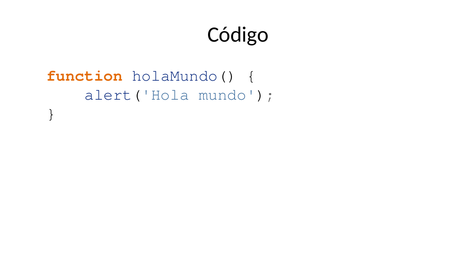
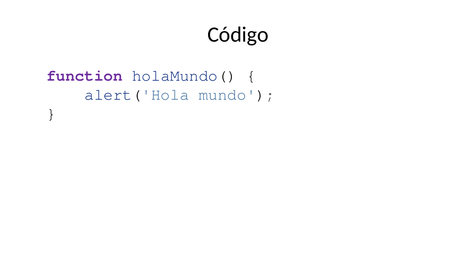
function colour: orange -> purple (85, 75)
